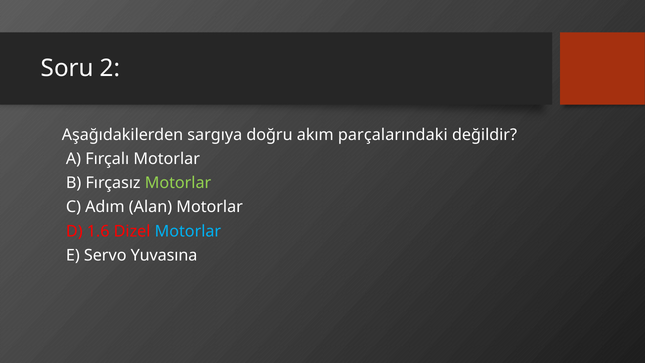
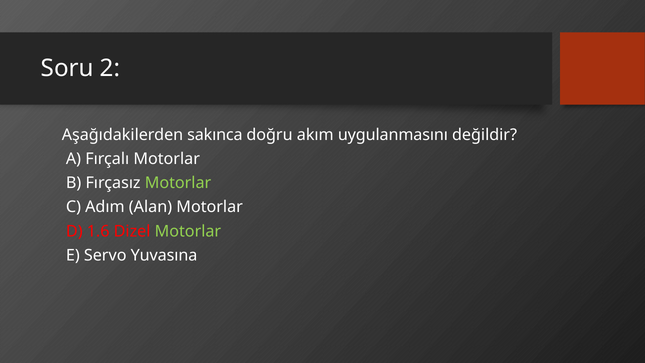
sargıya: sargıya -> sakınca (215, 135)
parçalarındaki: parçalarındaki -> uygulanmasını (393, 135)
Motorlar colour: light blue -> light green (188, 231)
